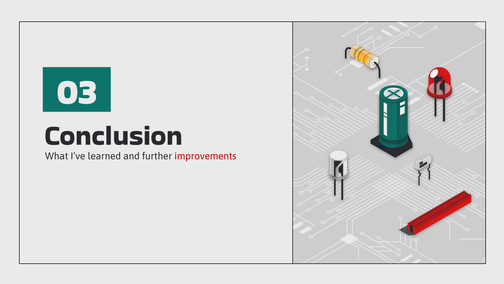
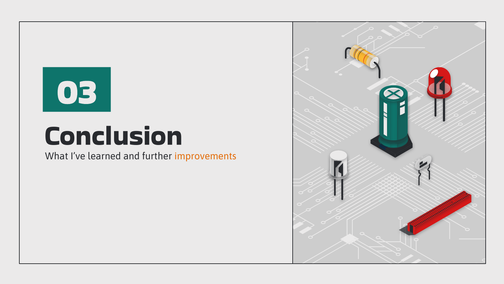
improvements colour: red -> orange (205, 156)
